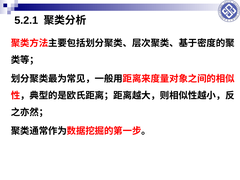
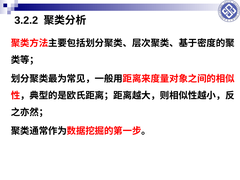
5.2.1: 5.2.1 -> 3.2.2 (26, 20)
